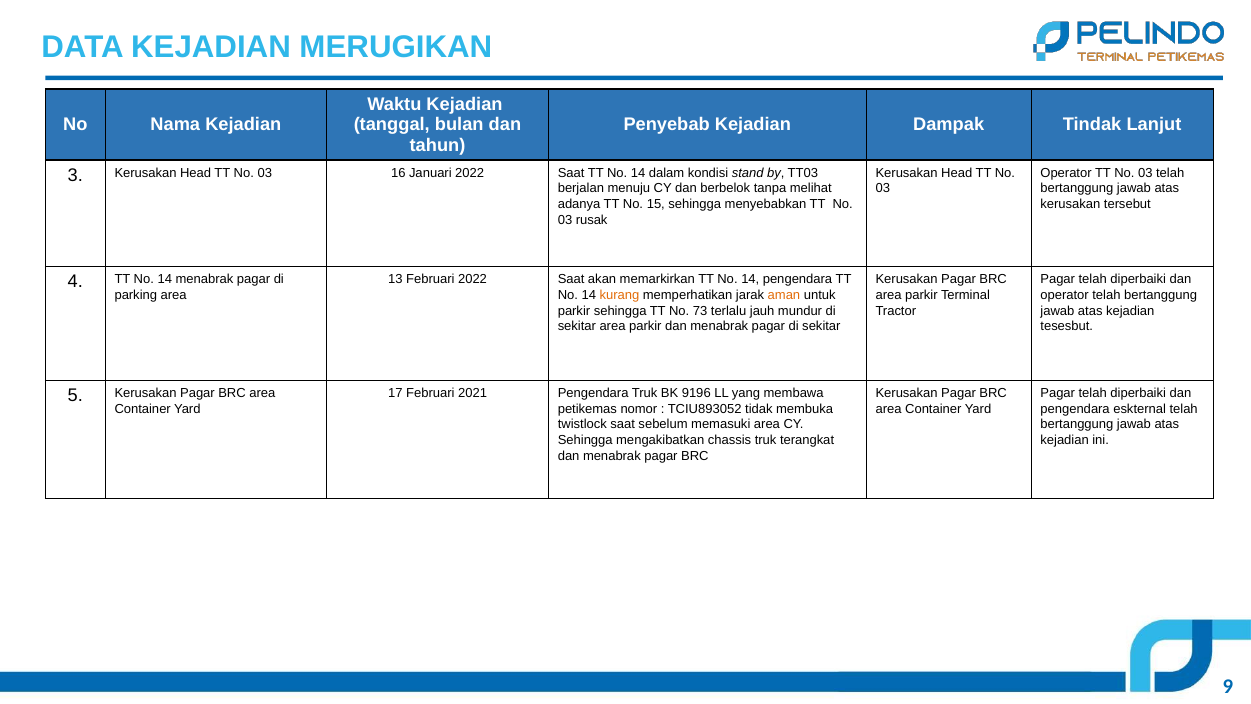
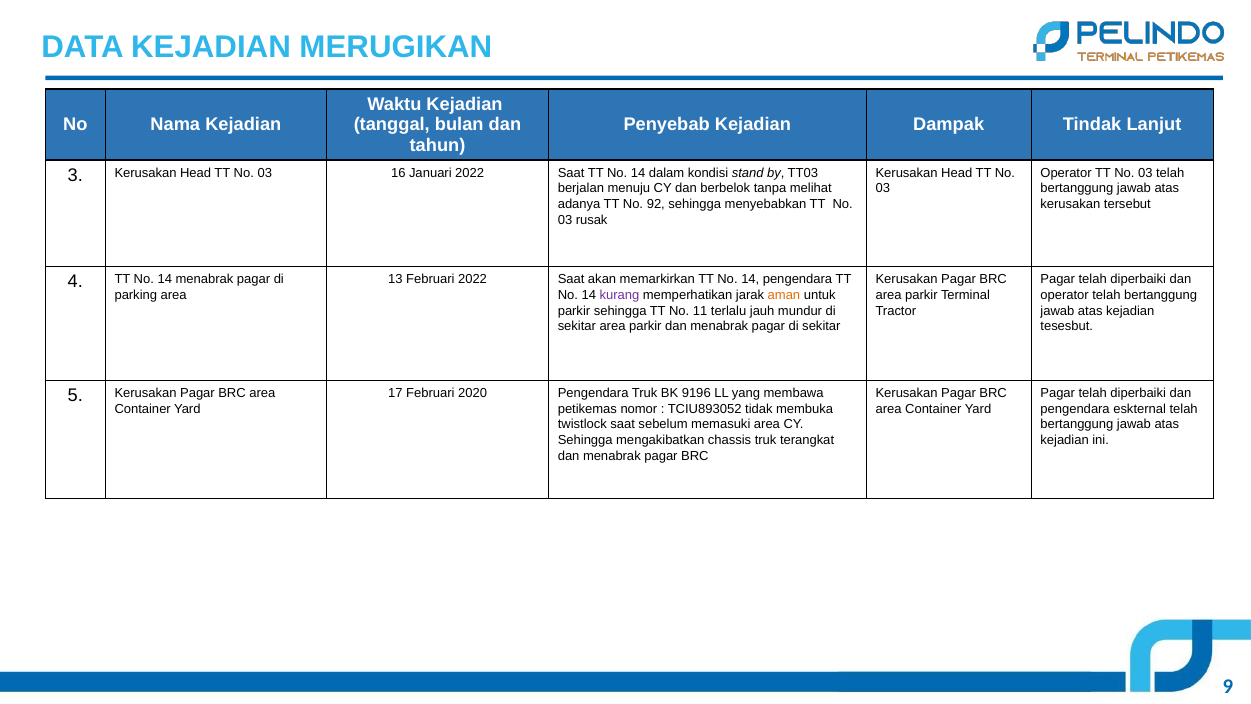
15: 15 -> 92 (656, 204)
kurang colour: orange -> purple (619, 295)
73: 73 -> 11 (700, 311)
2021: 2021 -> 2020 (473, 393)
